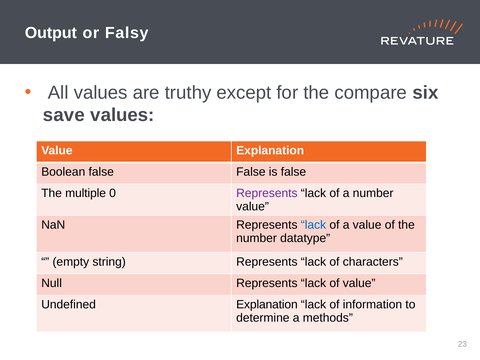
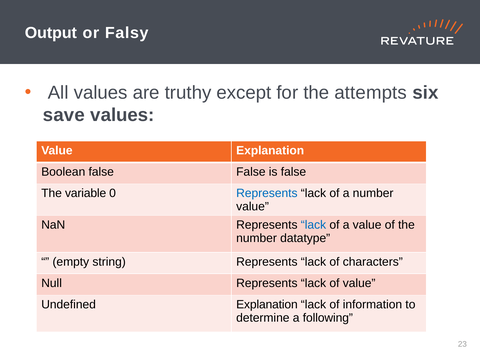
compare: compare -> attempts (371, 93)
multiple: multiple -> variable (86, 193)
Represents colour: purple -> blue (267, 193)
methods: methods -> following (328, 318)
